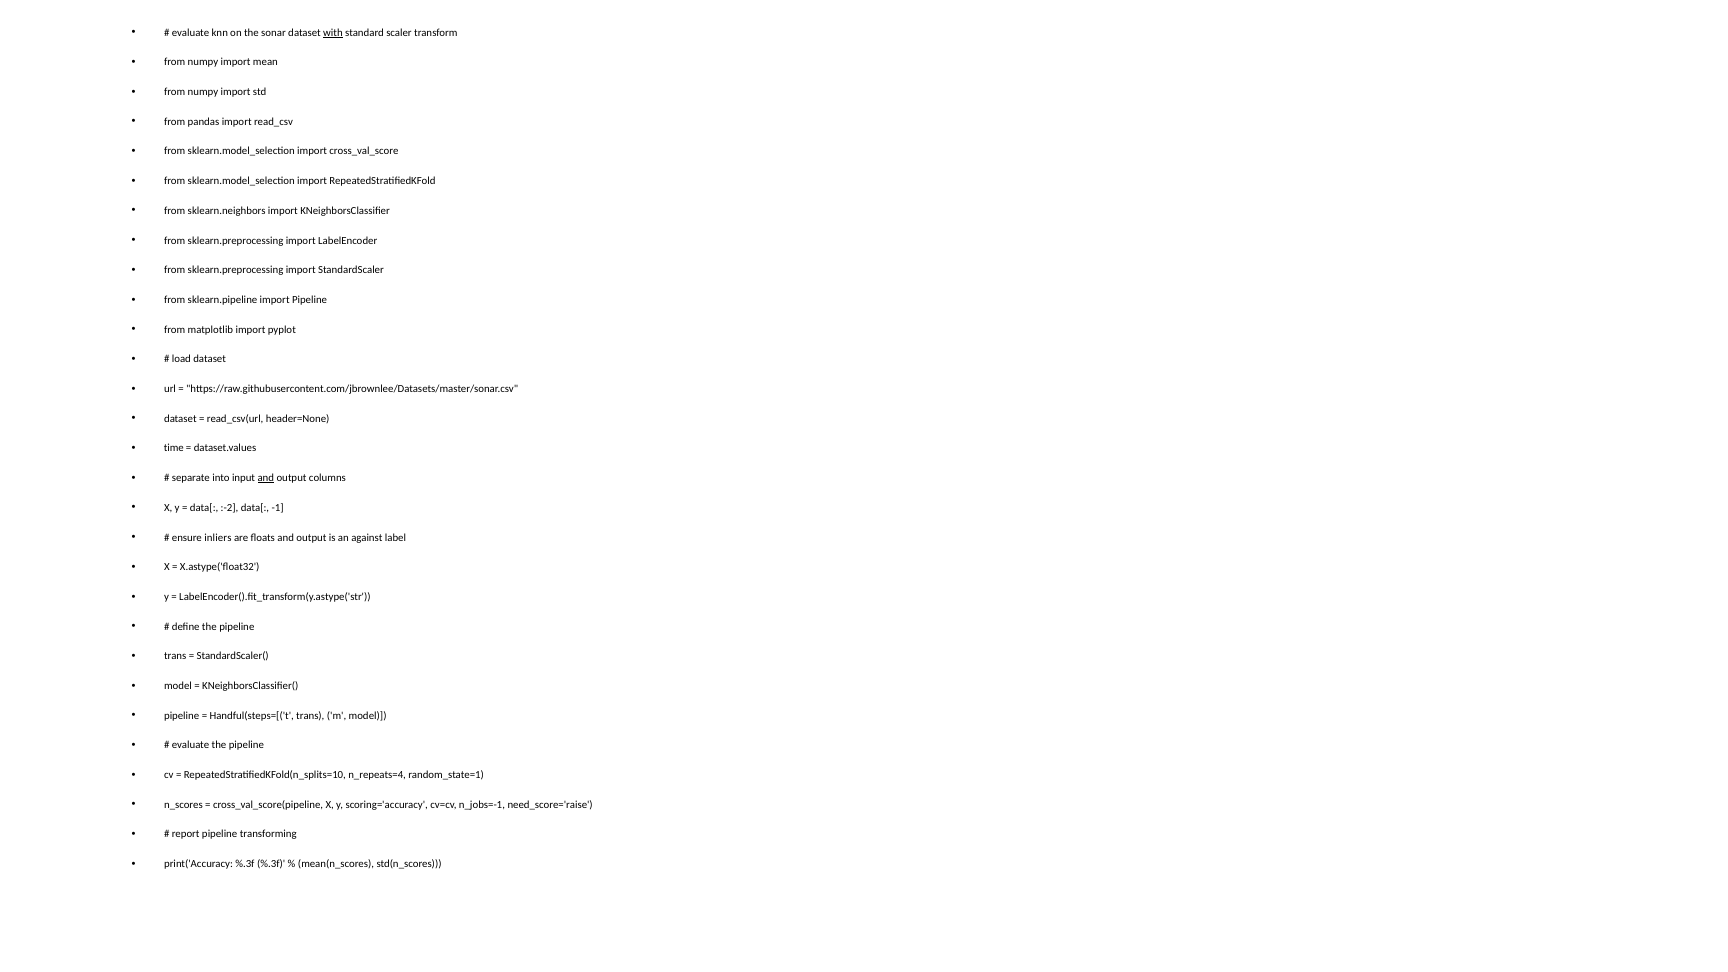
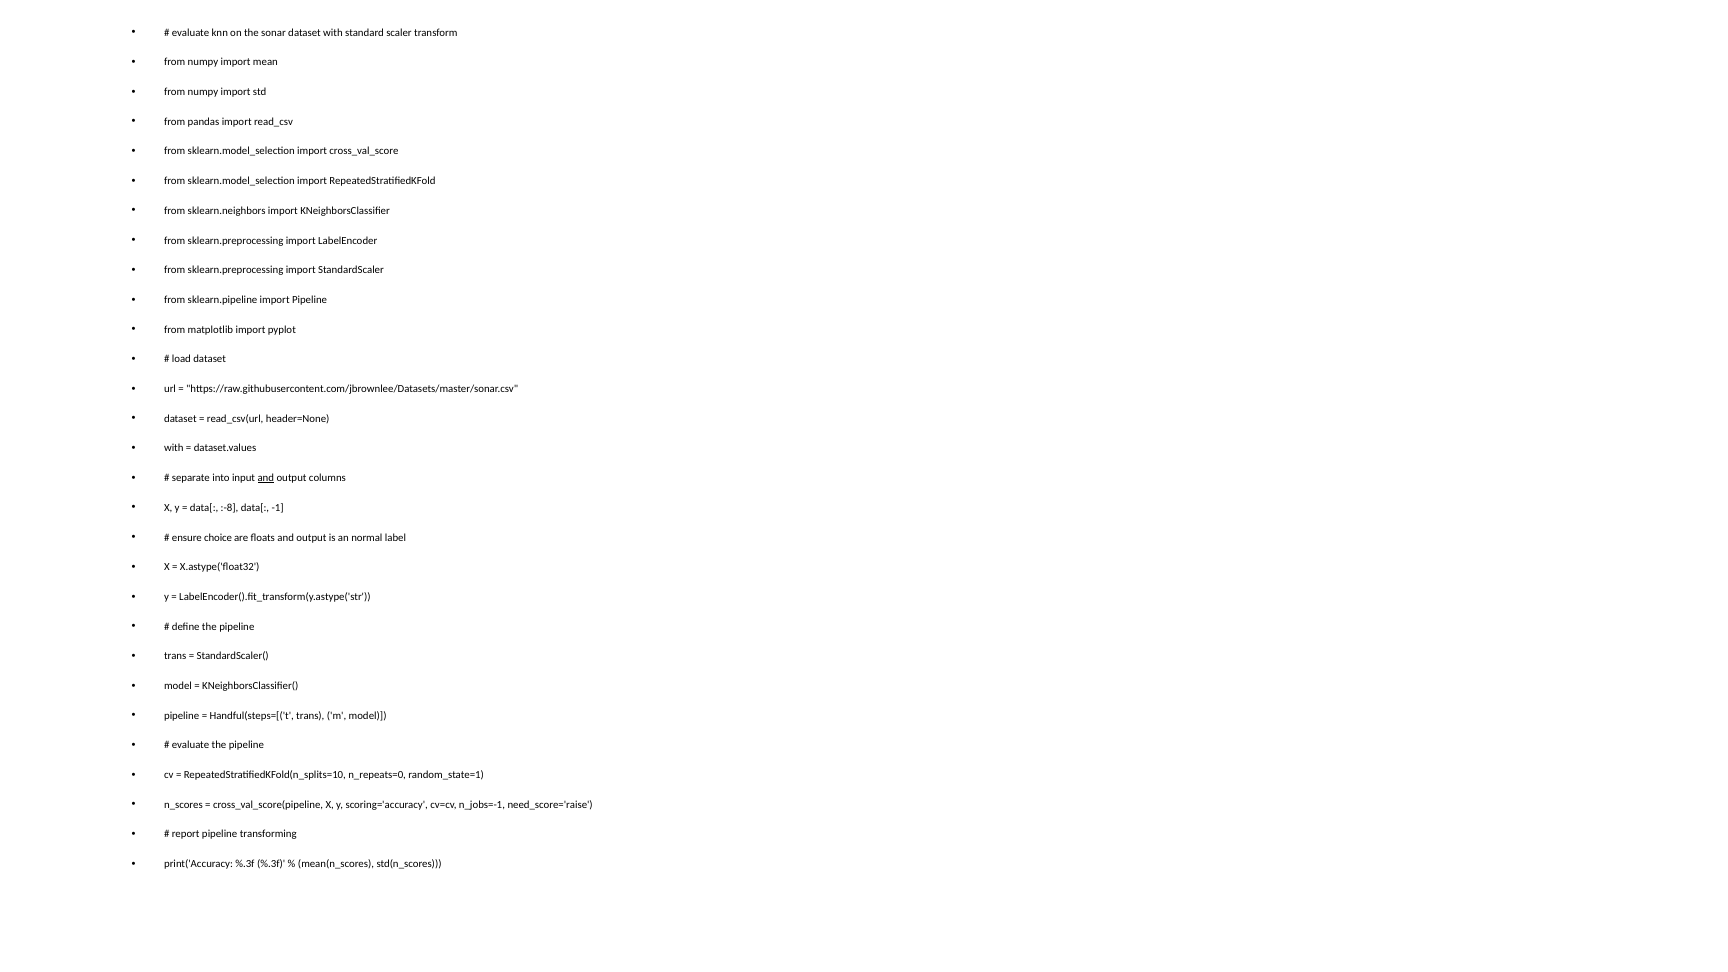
with underline: present -> none (333, 33)
time: time -> with (174, 448)
:-2: :-2 -> :-8 (230, 508)
inliers: inliers -> choice (218, 537)
against: against -> normal (367, 537)
n_repeats=4: n_repeats=4 -> n_repeats=0 (377, 775)
